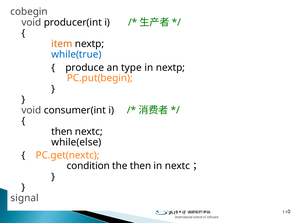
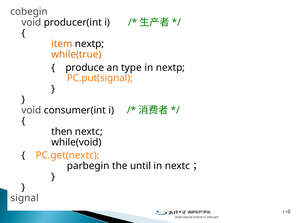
while(true colour: blue -> orange (76, 55)
PC.put(begin: PC.put(begin -> PC.put(signal (100, 78)
while(else: while(else -> while(void (76, 143)
condition: condition -> parbegin (88, 166)
the then: then -> until (141, 166)
